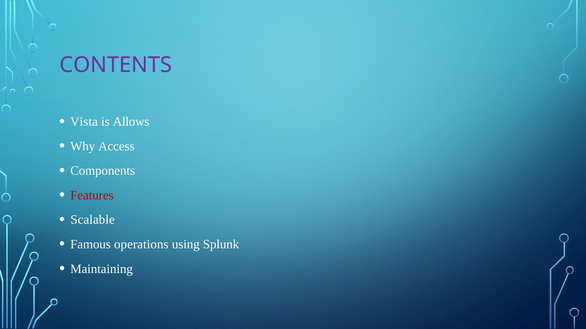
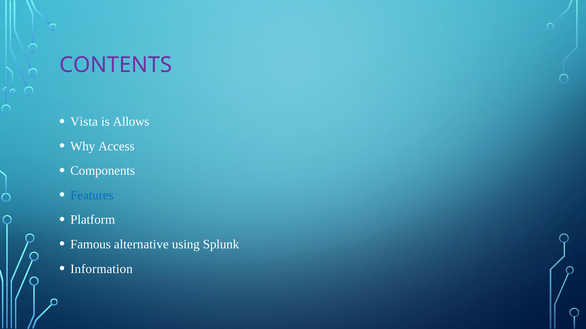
Features colour: red -> blue (92, 196)
Scalable: Scalable -> Platform (93, 220)
operations: operations -> alternative (141, 245)
Maintaining: Maintaining -> Information (101, 269)
